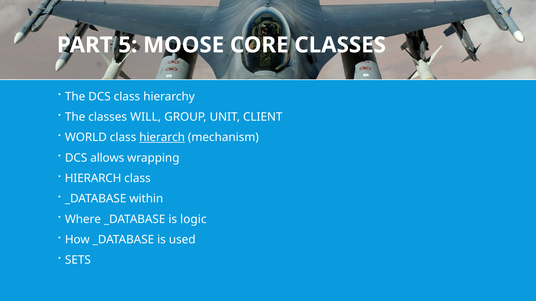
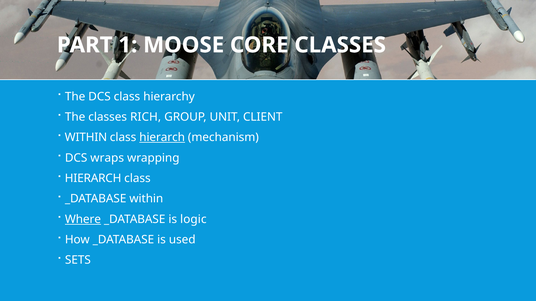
5: 5 -> 1 (128, 45)
WILL: WILL -> RICH (146, 117)
WORLD: WORLD -> WITHIN (86, 138)
allows: allows -> wraps (107, 158)
Where underline: none -> present (83, 220)
